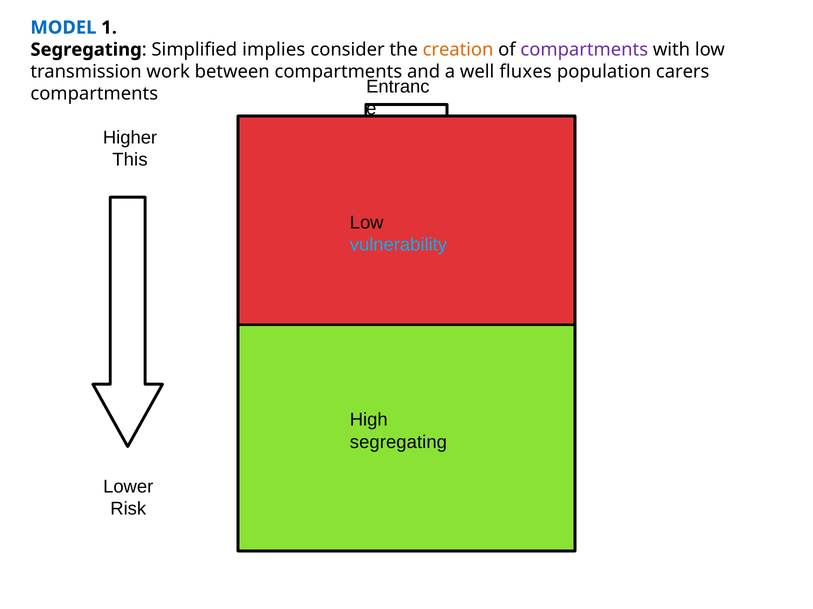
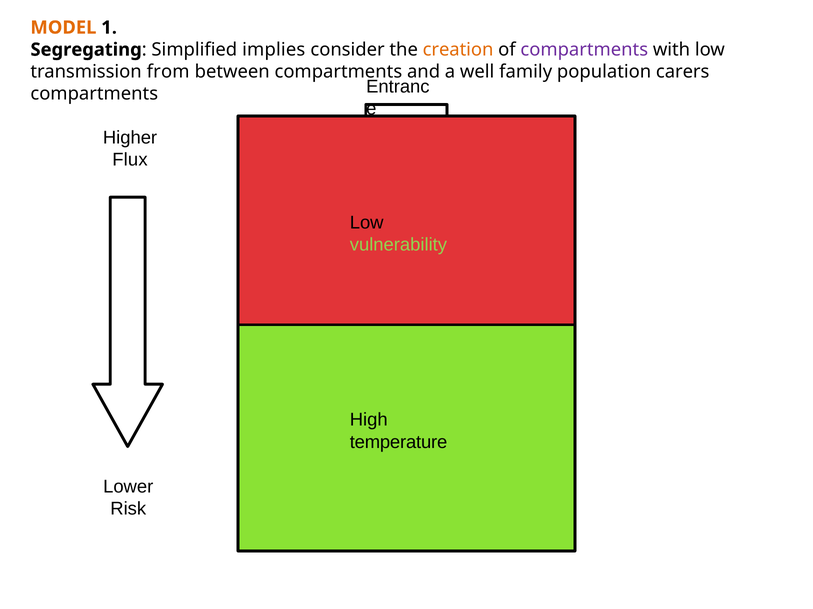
MODEL colour: blue -> orange (63, 28)
work: work -> from (168, 72)
fluxes: fluxes -> family (526, 72)
This: This -> Flux (130, 160)
vulnerability colour: light blue -> light green (398, 245)
segregating: segregating -> temperature (399, 442)
